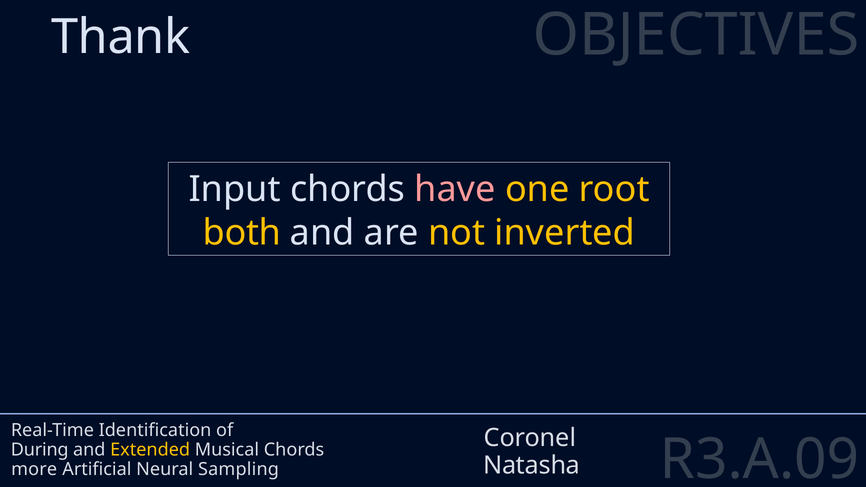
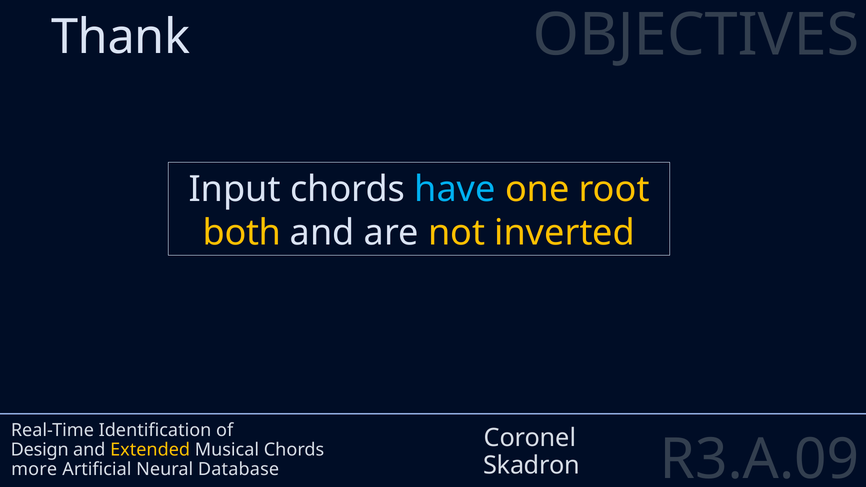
have colour: pink -> light blue (455, 189)
During: During -> Design (40, 450)
Natasha: Natasha -> Skadron (532, 465)
Sampling: Sampling -> Database (239, 469)
